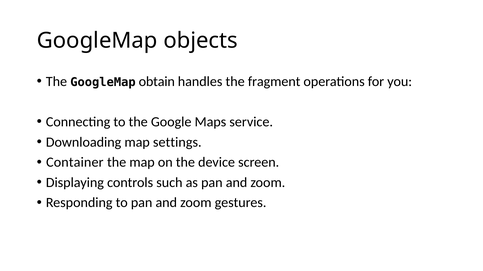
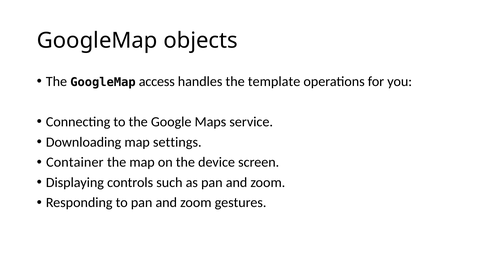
obtain: obtain -> access (157, 82)
fragment: fragment -> template (274, 82)
